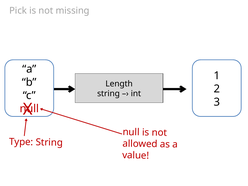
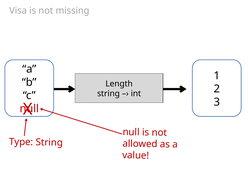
Pick: Pick -> Visa (18, 11)
